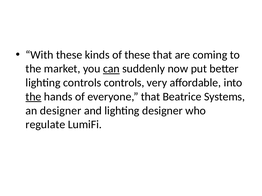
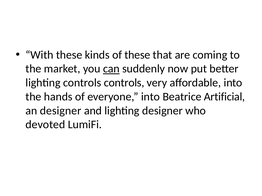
the underline: present -> none (33, 97)
everyone that: that -> into (150, 97)
Systems: Systems -> Artificial (225, 97)
regulate: regulate -> devoted (45, 125)
